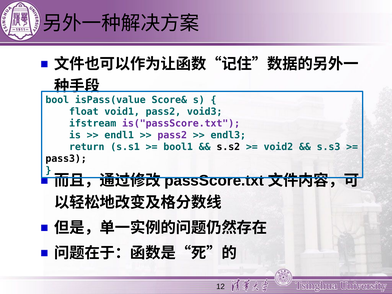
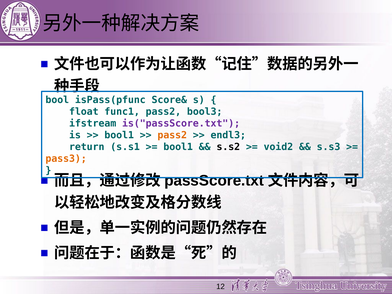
isPass(value: isPass(value -> isPass(pfunc (110, 100)
void1: void1 -> func1 (122, 112)
void3: void3 -> bool3 (205, 112)
endl1: endl1 -> bool1 (119, 135)
pass2 colour: purple -> orange (172, 135)
pass3 colour: black -> orange (66, 159)
